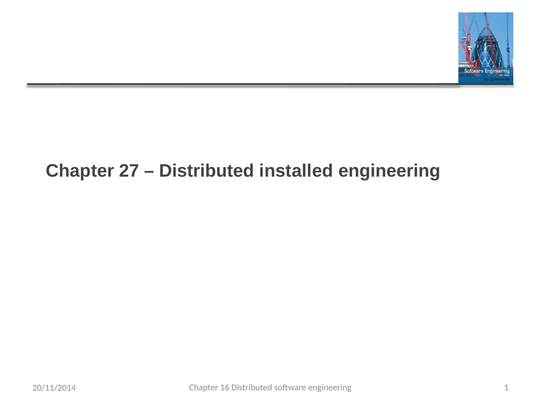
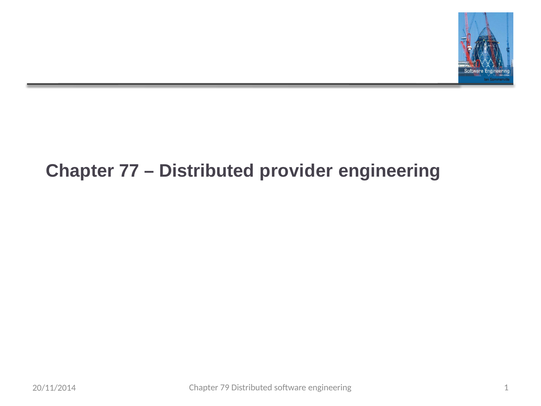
27: 27 -> 77 (129, 171)
installed: installed -> provider (296, 171)
16: 16 -> 79 (225, 387)
